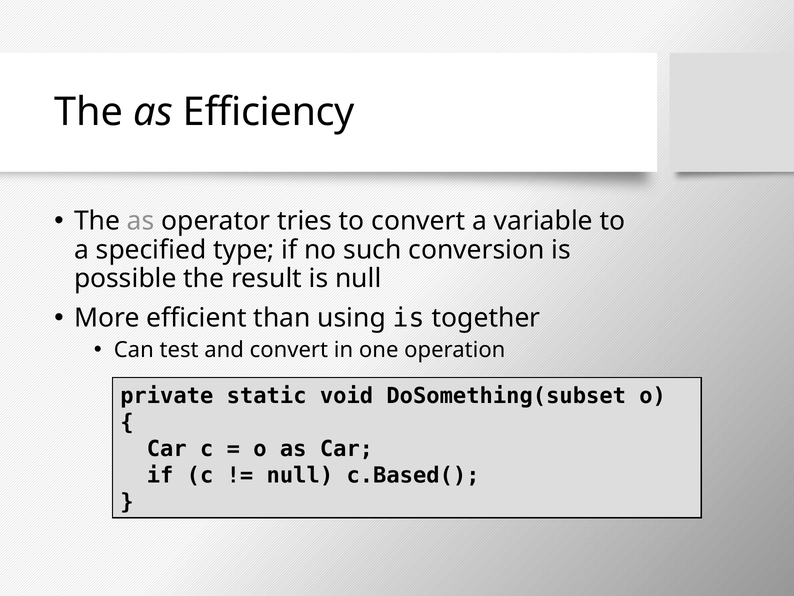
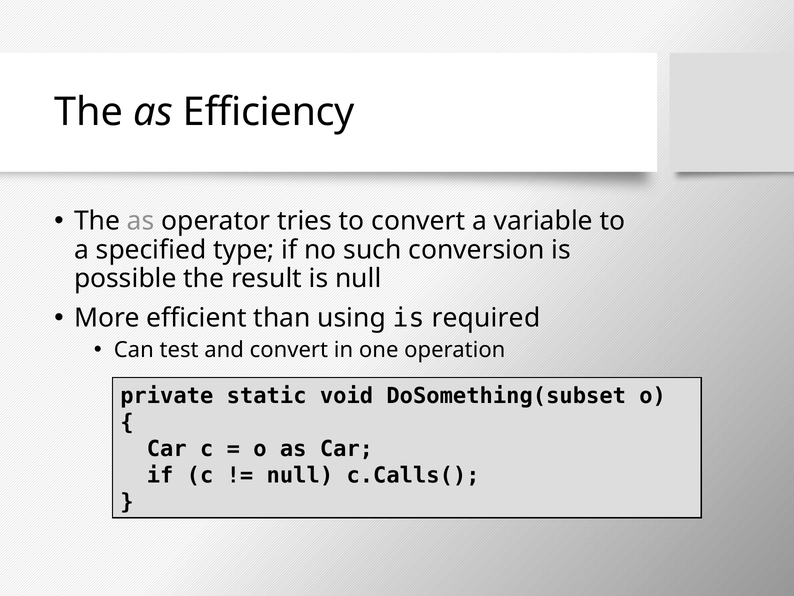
together: together -> required (486, 318)
c.Based(: c.Based( -> c.Calls( (413, 475)
